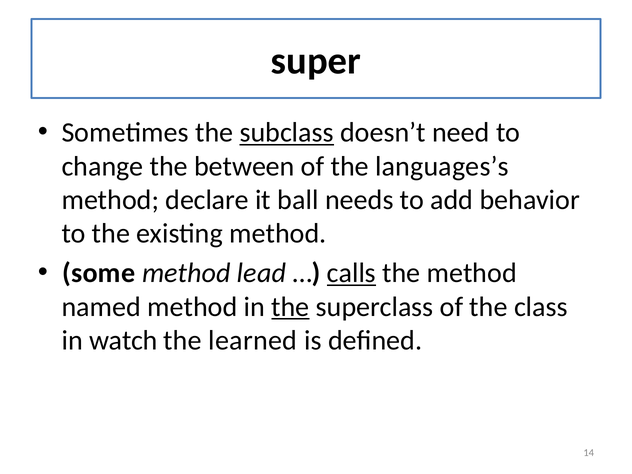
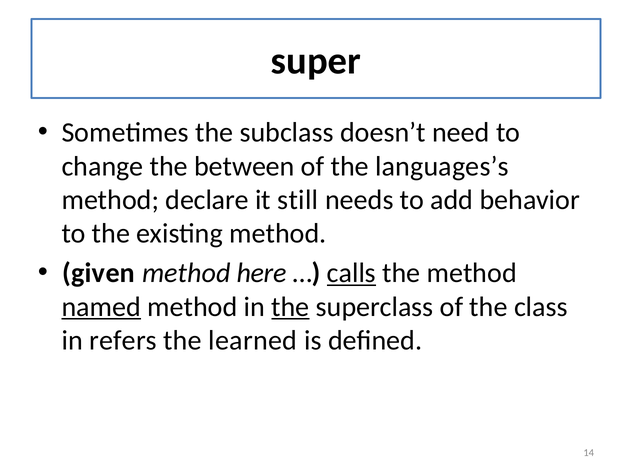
subclass underline: present -> none (287, 133)
ball: ball -> still (298, 200)
some: some -> given (99, 273)
lead: lead -> here (262, 273)
named underline: none -> present (101, 307)
watch: watch -> refers (123, 340)
